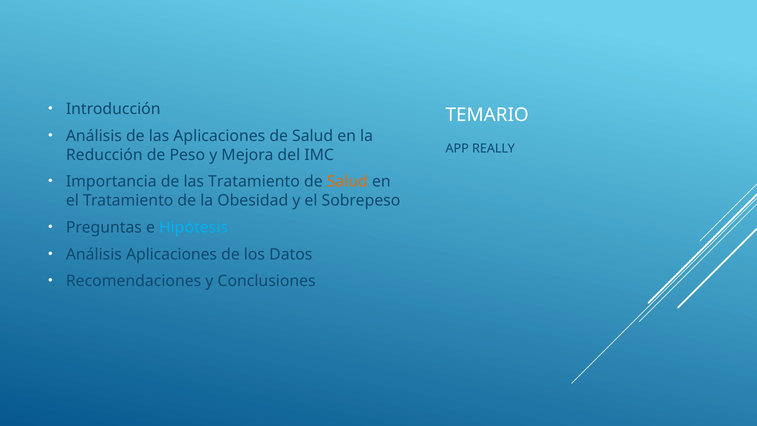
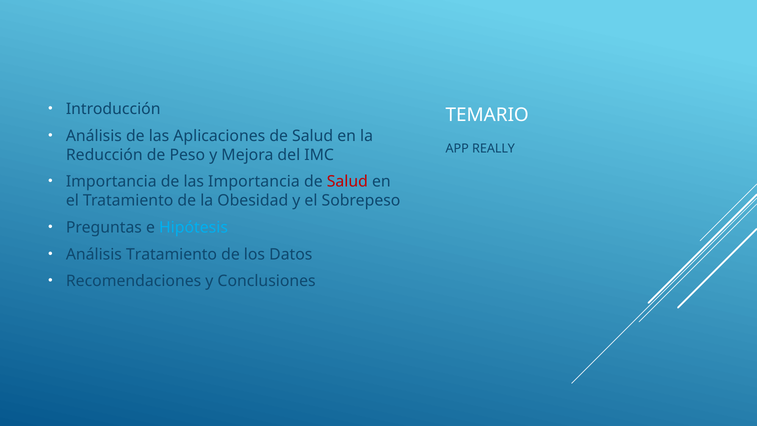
las Tratamiento: Tratamiento -> Importancia (254, 182)
Salud colour: orange -> red (347, 182)
Análisis Aplicaciones: Aplicaciones -> Tratamiento (172, 254)
